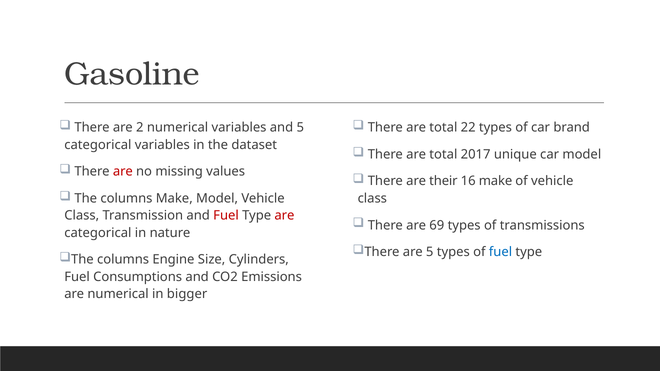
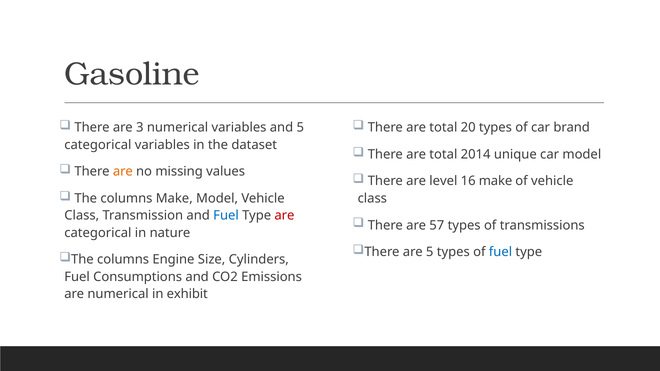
2: 2 -> 3 (140, 128)
22: 22 -> 20 (468, 128)
2017: 2017 -> 2014 (476, 154)
are colour: red -> orange (123, 172)
their: their -> level (443, 181)
Fuel colour: red -> blue (226, 216)
69: 69 -> 57 (437, 225)
bigger: bigger -> exhibit (187, 294)
